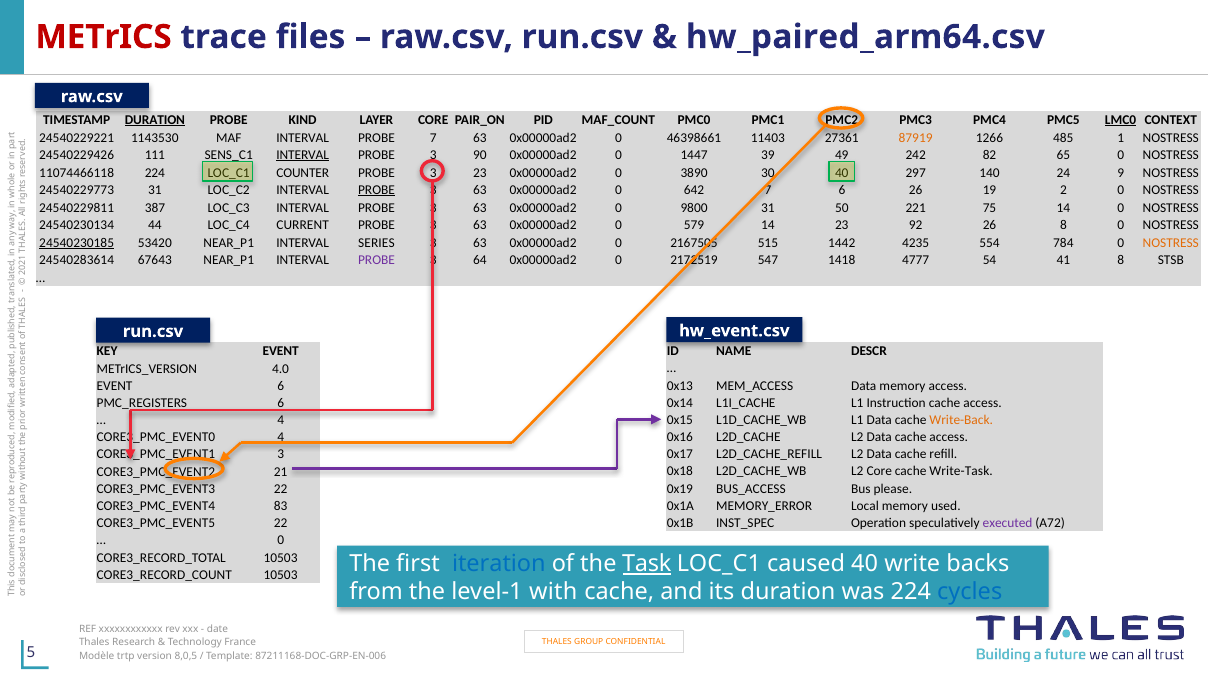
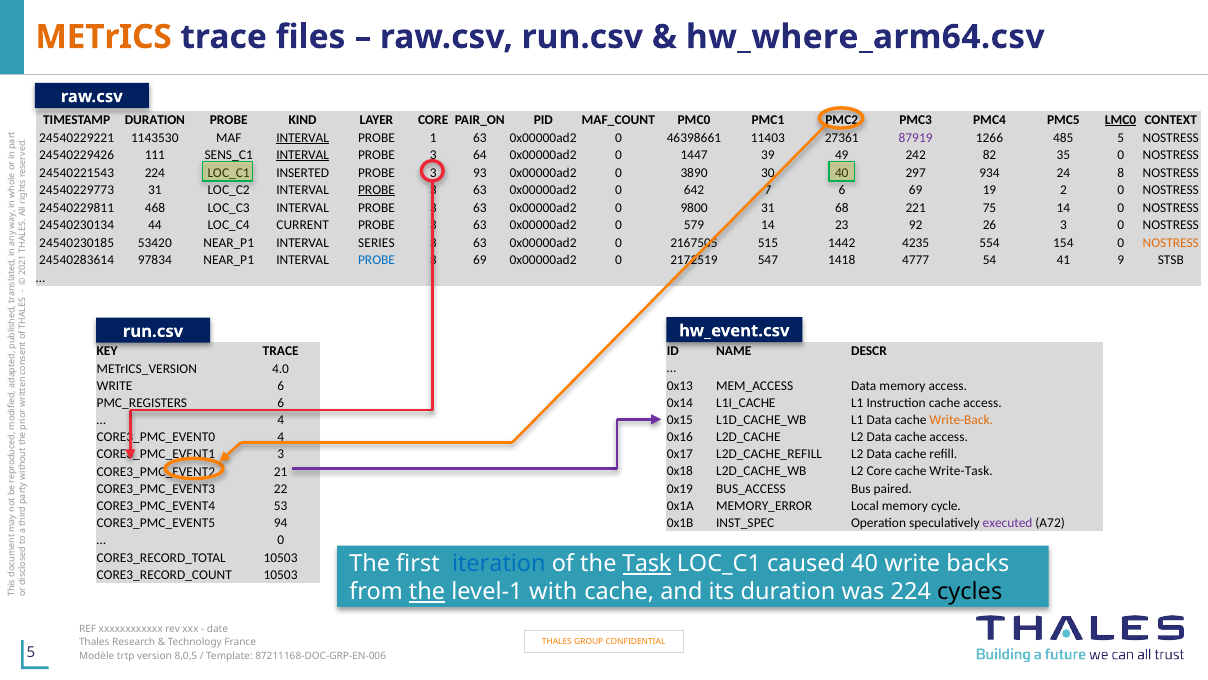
METrICS colour: red -> orange (104, 37)
hw_paired_arm64.csv: hw_paired_arm64.csv -> hw_where_arm64.csv (865, 37)
DURATION underline: present -> none (155, 120)
INTERVAL underline: none -> present (303, 137)
PROBE 7: 7 -> 1 (433, 137)
87919 colour: orange -> purple (916, 137)
485 1: 1 -> 5 (1121, 137)
90: 90 -> 64 (480, 155)
65: 65 -> 35 (1063, 155)
11074466118: 11074466118 -> 24540221543 (77, 172)
COUNTER: COUNTER -> INSERTED (303, 172)
23: 23 -> 93 (480, 172)
140: 140 -> 934 (990, 172)
9: 9 -> 8 (1121, 172)
26: 26 -> 69 (916, 190)
387: 387 -> 468 (155, 207)
50: 50 -> 68 (842, 207)
26 8: 8 -> 3 (1063, 225)
24540230185 underline: present -> none (77, 243)
784: 784 -> 154 (1063, 243)
67643: 67643 -> 97834 (155, 260)
PROBE colour: purple -> blue (377, 260)
64: 64 -> 69 (480, 260)
41 8: 8 -> 9 (1121, 260)
EVENT: EVENT -> TRACE (281, 351)
EVENT: EVENT -> WRITE (115, 386)
please: please -> paired (893, 488)
used: used -> cycle (946, 506)
83: 83 -> 53 (281, 506)
22: 22 -> 94 (281, 523)
the underline: none -> present (427, 592)
cycles colour: blue -> black (970, 592)
